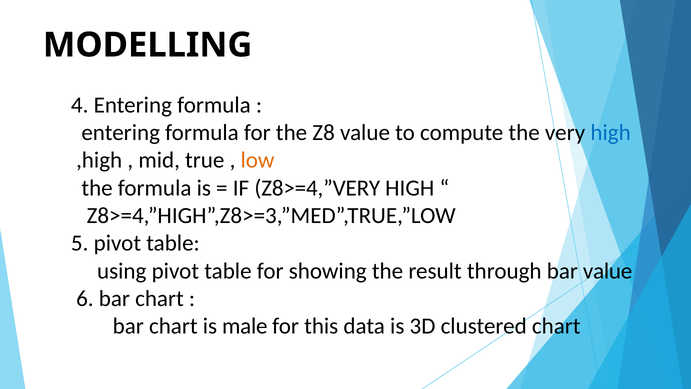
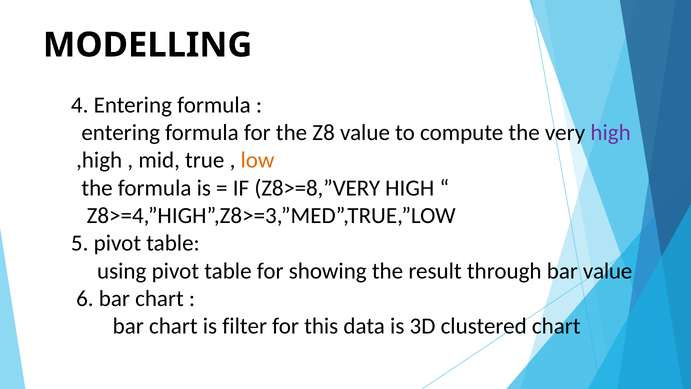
high colour: blue -> purple (611, 132)
Z8>=4,”VERY: Z8>=4,”VERY -> Z8>=8,”VERY (317, 188)
male: male -> filter (245, 326)
